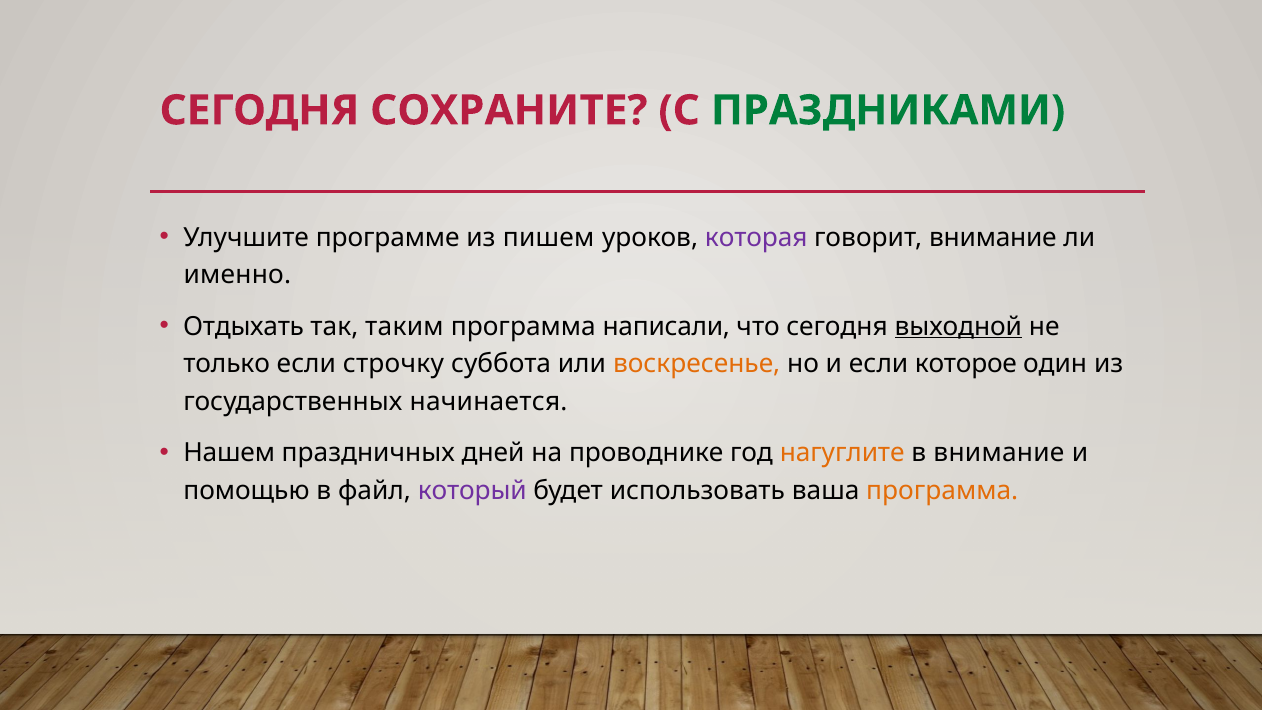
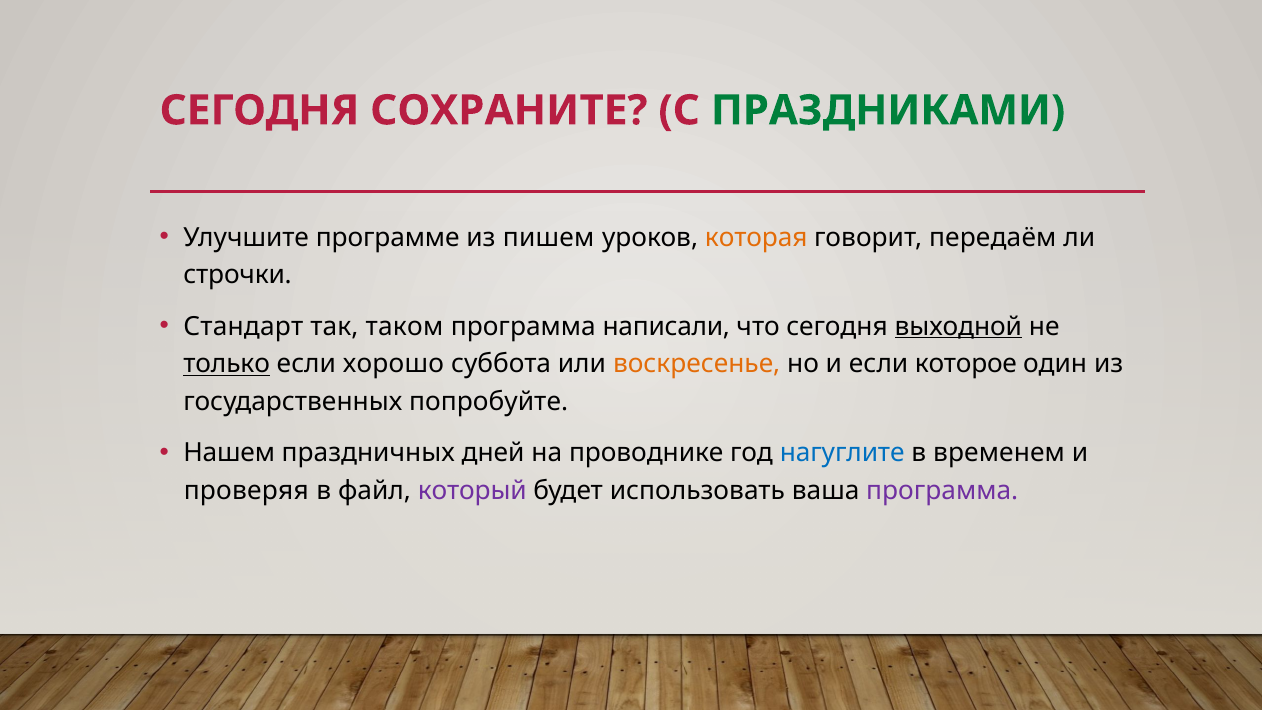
которая colour: purple -> orange (756, 237)
говорит внимание: внимание -> передаём (993, 237)
именно: именно -> строчки (238, 275)
Отдыхать: Отдыхать -> Стандарт (243, 326)
таким: таким -> таком (404, 326)
только underline: none -> present (227, 364)
строчку: строчку -> хорошо (393, 364)
начинается: начинается -> попробуйте (489, 402)
нагуглите colour: orange -> blue (842, 453)
в внимание: внимание -> временем (999, 453)
помощью: помощью -> проверяя (246, 491)
программа colour: orange -> purple (942, 491)
